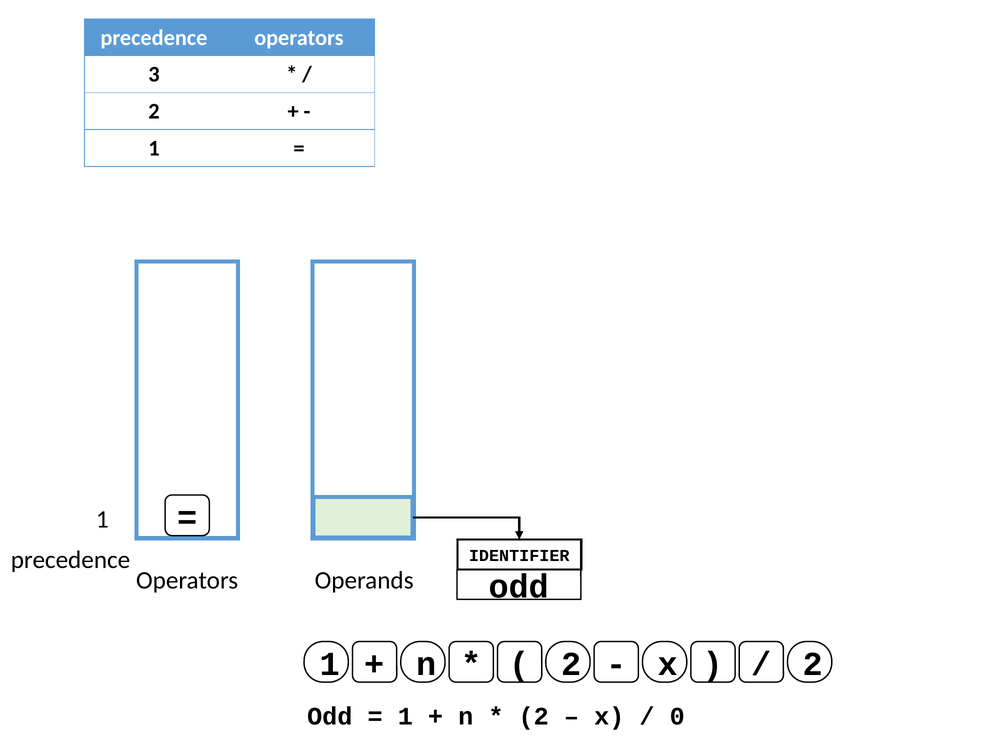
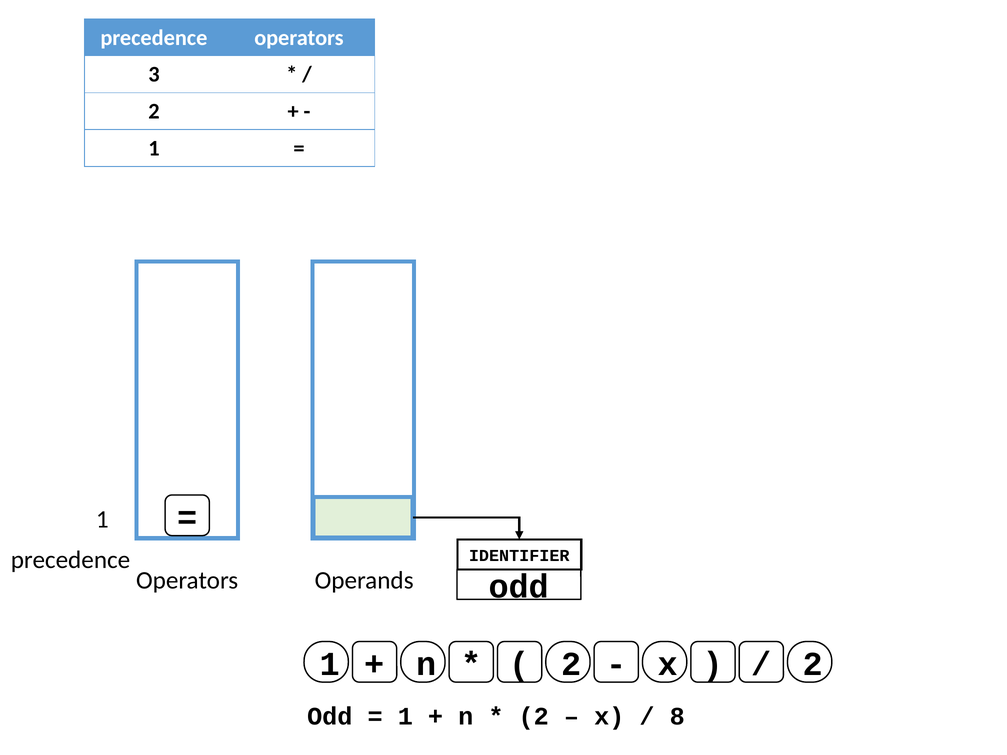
0: 0 -> 8 (677, 716)
